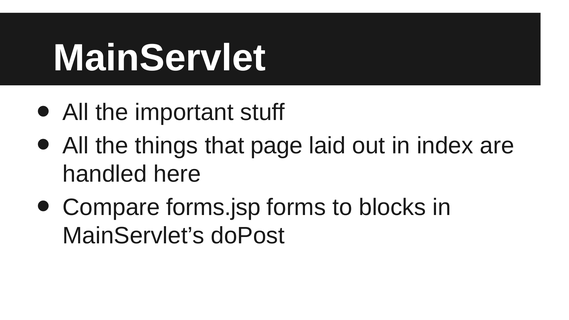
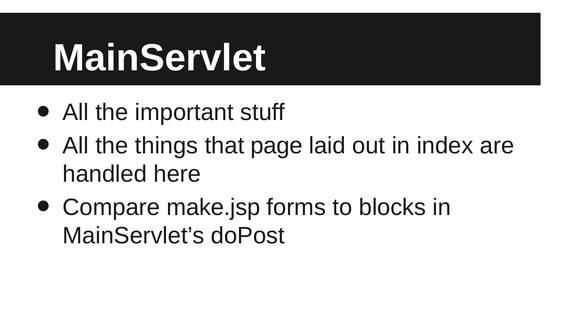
forms.jsp: forms.jsp -> make.jsp (213, 207)
